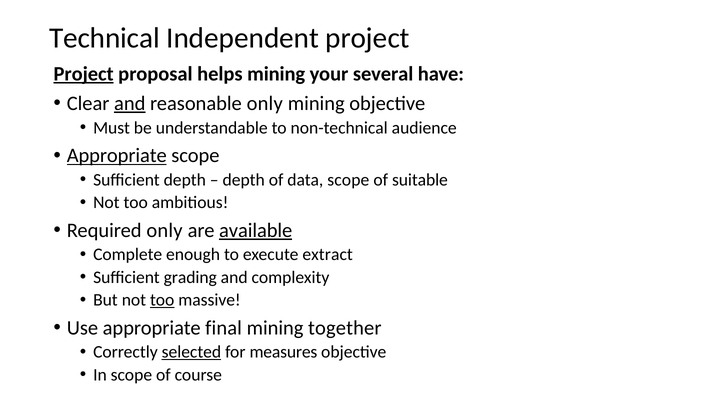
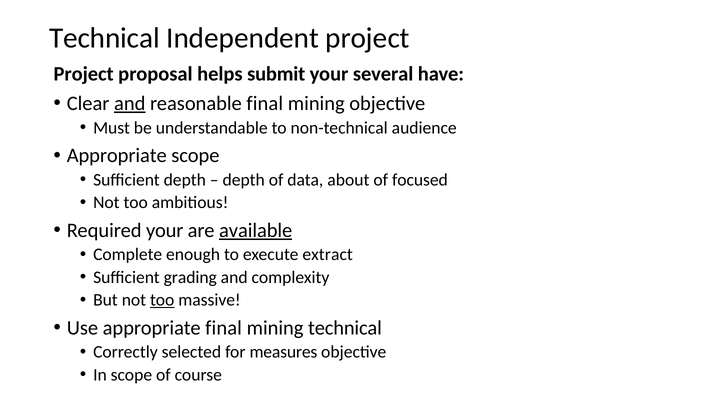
Project underline: present -> none (84, 74)
helps mining: mining -> submit (276, 74)
reasonable only: only -> final (265, 103)
Appropriate underline: present -> none (117, 155)
data scope: scope -> about (348, 180)
suitable: suitable -> focused (420, 180)
Required only: only -> your (165, 230)
mining together: together -> technical (345, 327)
selected underline: present -> none (191, 352)
